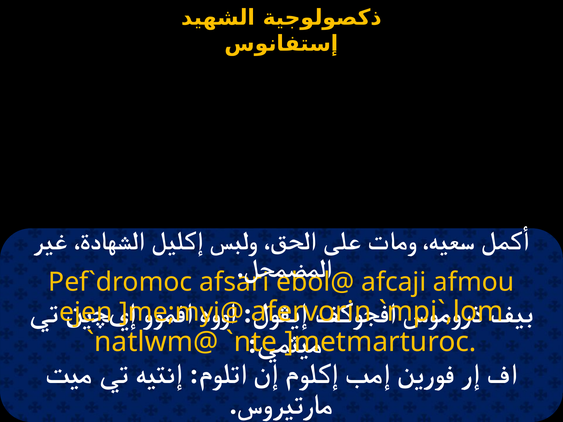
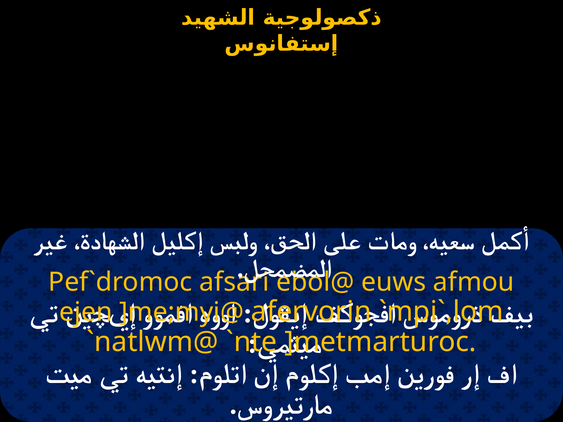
afcaji: afcaji -> euws (394, 282)
